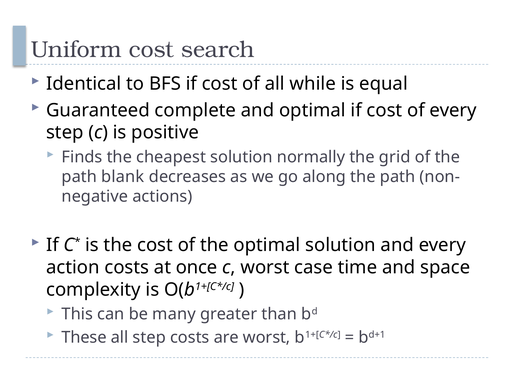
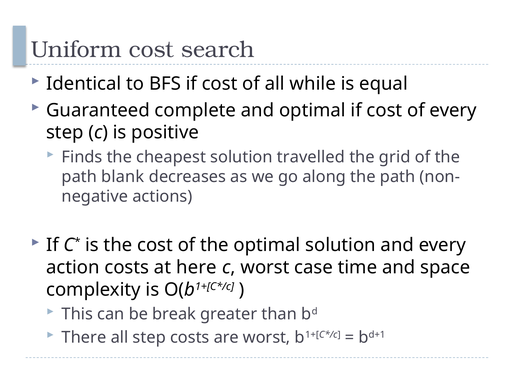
normally: normally -> travelled (311, 157)
once: once -> here (196, 267)
many: many -> break (174, 314)
These: These -> There (84, 337)
